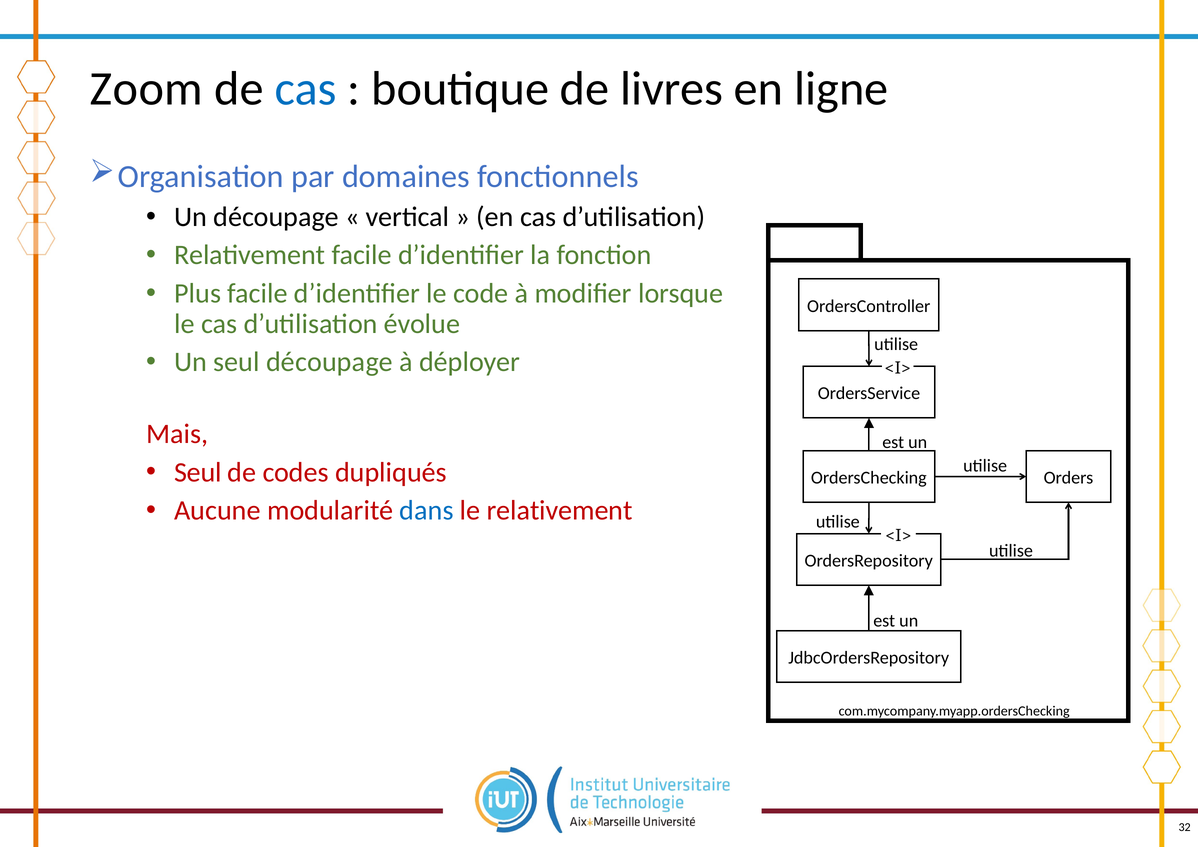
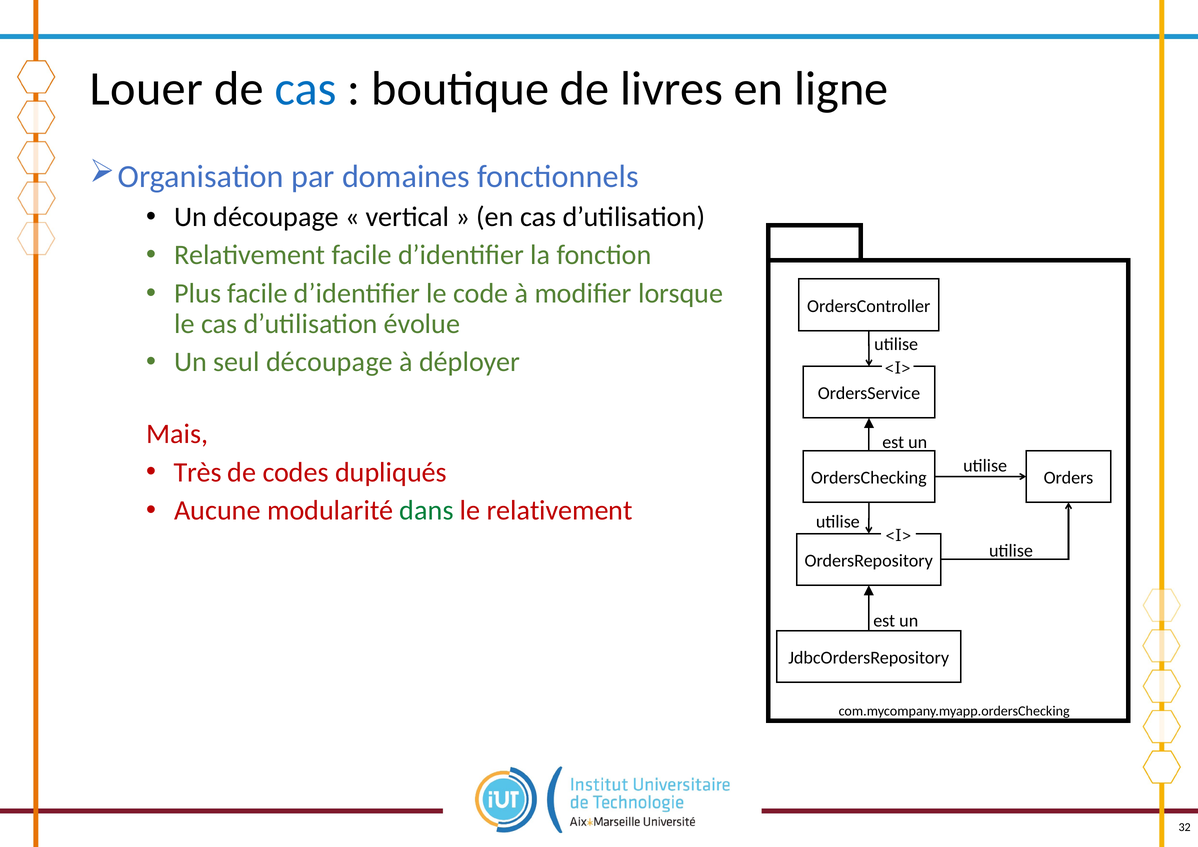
Zoom: Zoom -> Louer (146, 89)
Seul: Seul -> Très (198, 472)
dans colour: blue -> green (427, 511)
